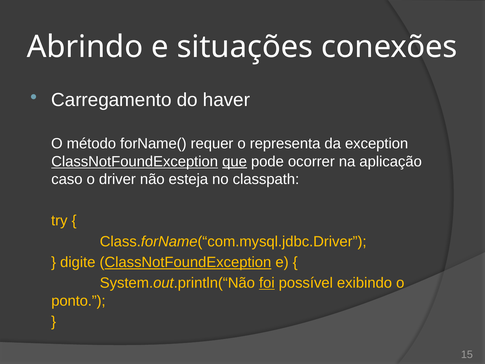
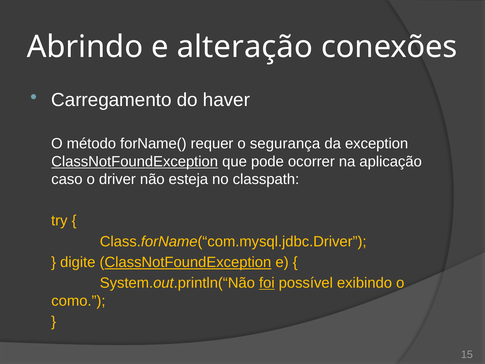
situações: situações -> alteração (245, 47)
representa: representa -> segurança (285, 144)
que underline: present -> none (235, 161)
ponto: ponto -> como (78, 301)
